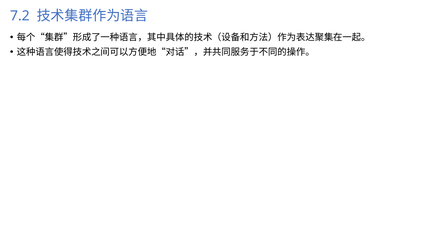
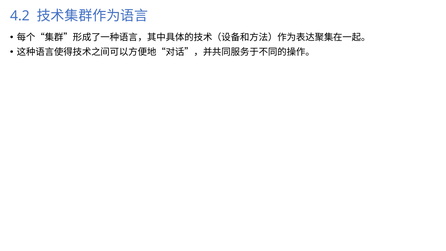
7.2: 7.2 -> 4.2 (20, 16)
